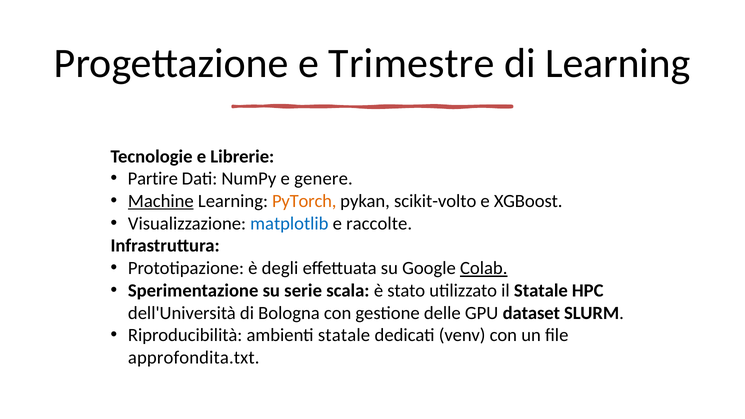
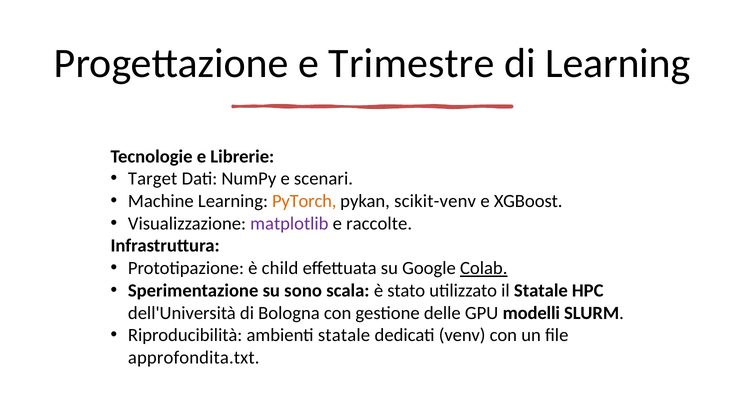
Partire: Partire -> Target (153, 179)
genere: genere -> scenari (324, 179)
Machine underline: present -> none (161, 201)
scikit-volto: scikit-volto -> scikit-venv (435, 201)
matplotlib colour: blue -> purple (289, 224)
degli: degli -> child (280, 268)
serie: serie -> sono (303, 291)
dataset: dataset -> modelli (531, 313)
